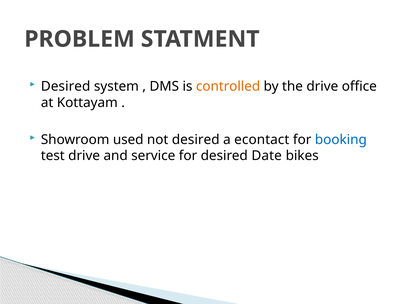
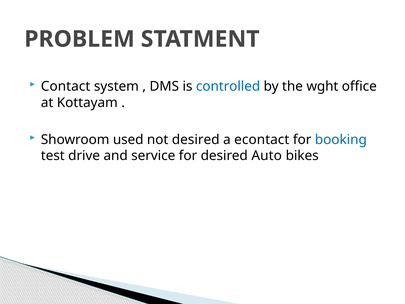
Desired: Desired -> Contact (66, 86)
controlled colour: orange -> blue (228, 86)
the drive: drive -> wght (322, 86)
Date: Date -> Auto (267, 156)
